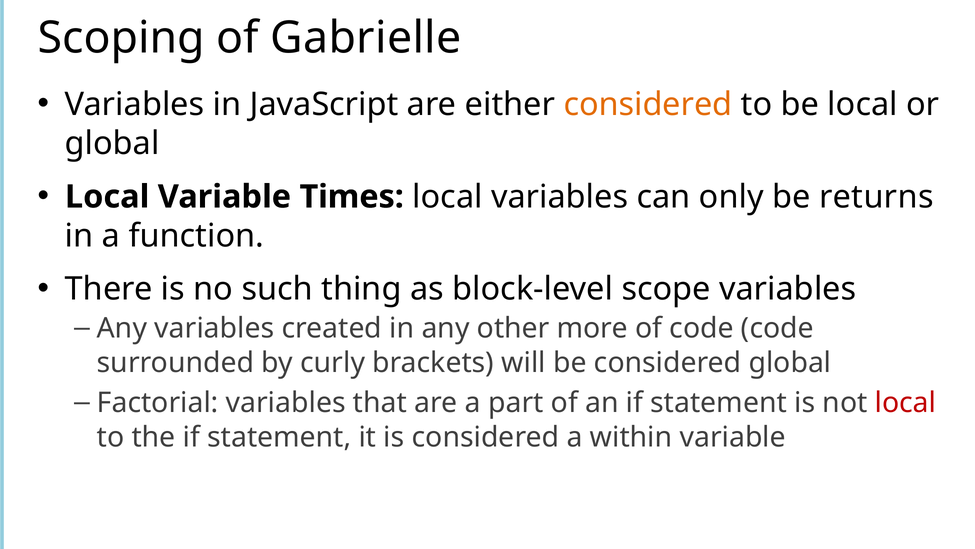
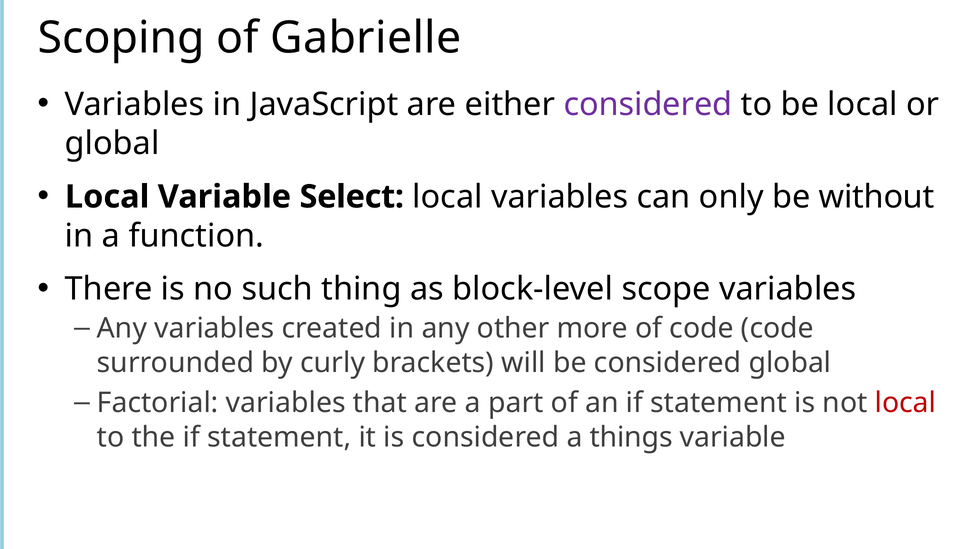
considered colour: orange -> purple (648, 104)
Times: Times -> Select (352, 197)
returns: returns -> without (877, 197)
within: within -> things (631, 437)
